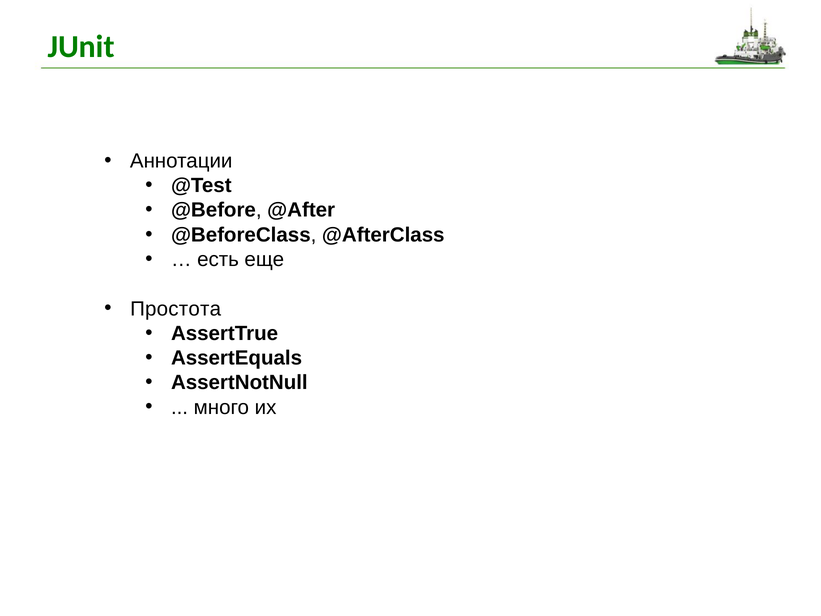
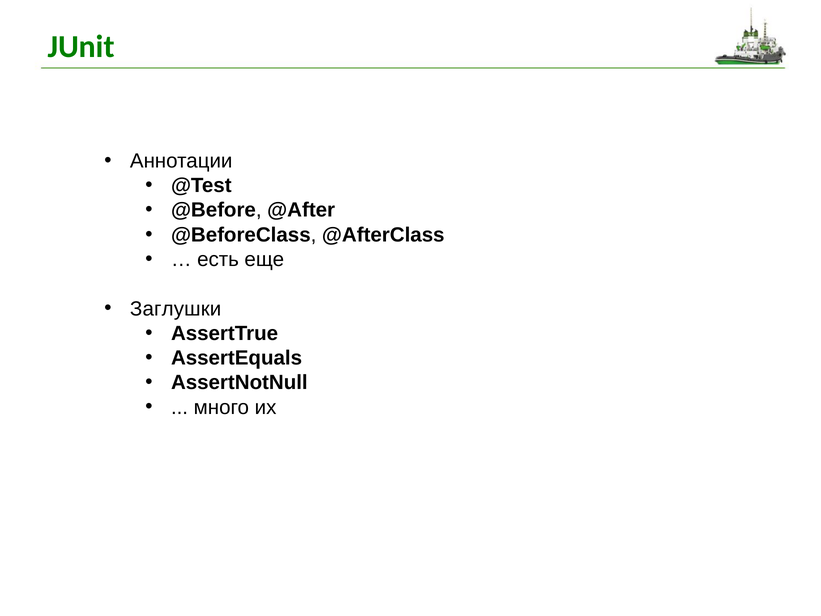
Простота: Простота -> Заглушки (176, 309)
